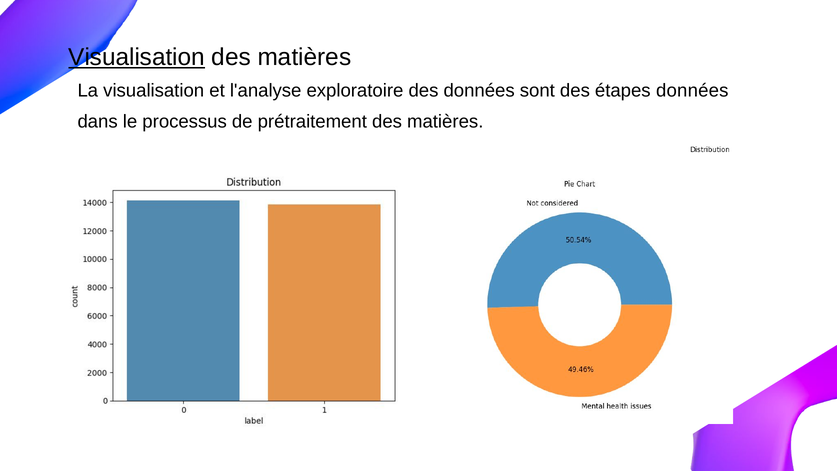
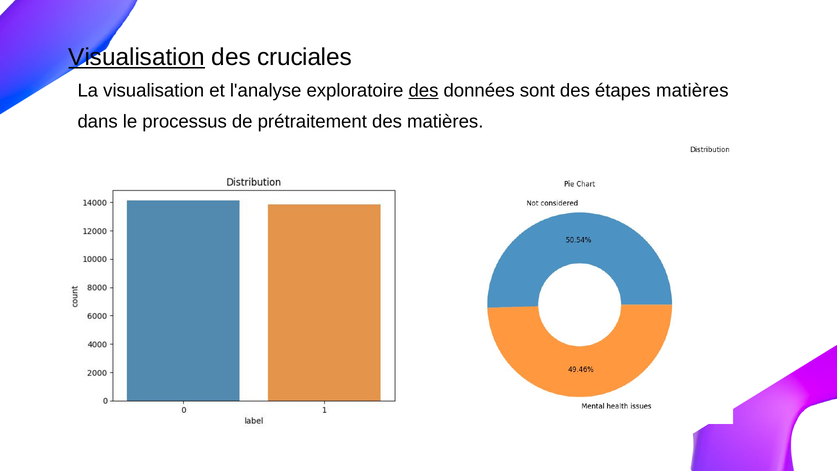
matières: matières -> cruciales (305, 57)
des underline: none -> present (424, 90)
étapes données: données -> matières (692, 90)
